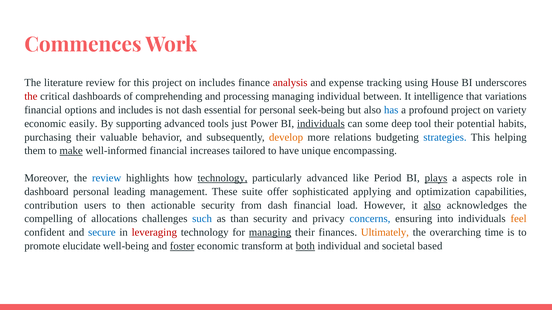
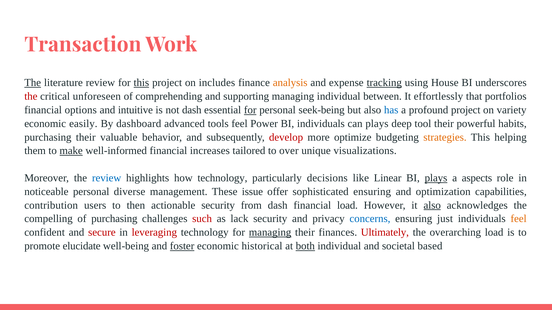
Commences: Commences -> Transaction (83, 45)
The underline: none -> present (33, 83)
this underline: none -> present (141, 83)
analysis colour: red -> orange (290, 83)
tracking underline: none -> present (384, 83)
dashboards: dashboards -> unforeseen (97, 96)
processing: processing -> supporting (246, 96)
intelligence: intelligence -> effortlessly (438, 96)
variations: variations -> portfolios (506, 96)
and includes: includes -> intuitive (135, 110)
for underline: none -> present (250, 110)
supporting: supporting -> dashboard (139, 124)
tools just: just -> feel (240, 124)
individuals underline: present -> none (321, 124)
can some: some -> plays (377, 124)
potential: potential -> powerful (476, 124)
develop colour: orange -> red (286, 137)
relations: relations -> optimize (353, 137)
strategies colour: blue -> orange (445, 137)
have: have -> over (289, 151)
encompassing: encompassing -> visualizations (365, 151)
technology underline: present -> none (222, 178)
particularly advanced: advanced -> decisions (327, 178)
Period: Period -> Linear (388, 178)
dashboard: dashboard -> noticeable (46, 192)
leading: leading -> diverse (130, 192)
suite: suite -> issue (252, 192)
sophisticated applying: applying -> ensuring (372, 192)
of allocations: allocations -> purchasing (114, 219)
such colour: blue -> red (202, 219)
than: than -> lack (240, 219)
into: into -> just (445, 219)
secure colour: blue -> red (102, 233)
Ultimately colour: orange -> red (385, 233)
overarching time: time -> load (494, 233)
transform: transform -> historical (262, 246)
